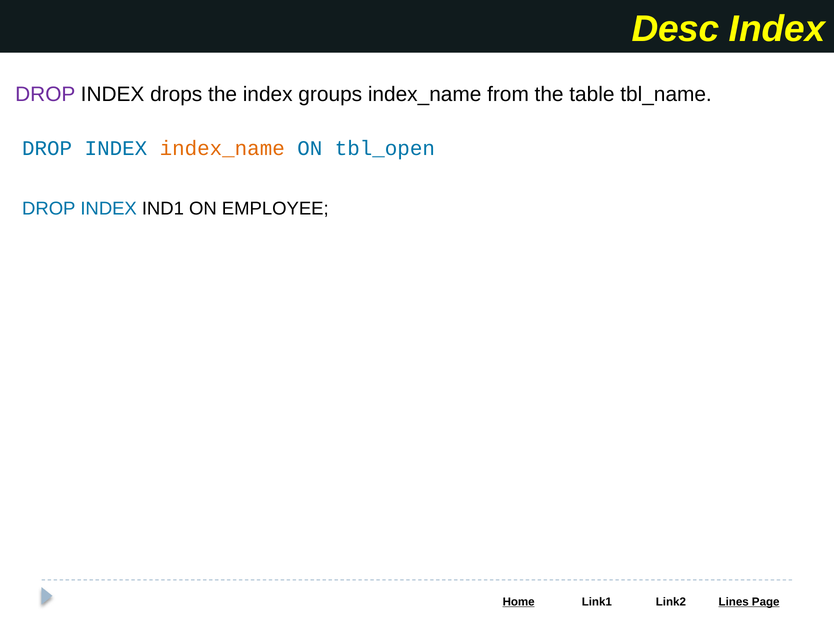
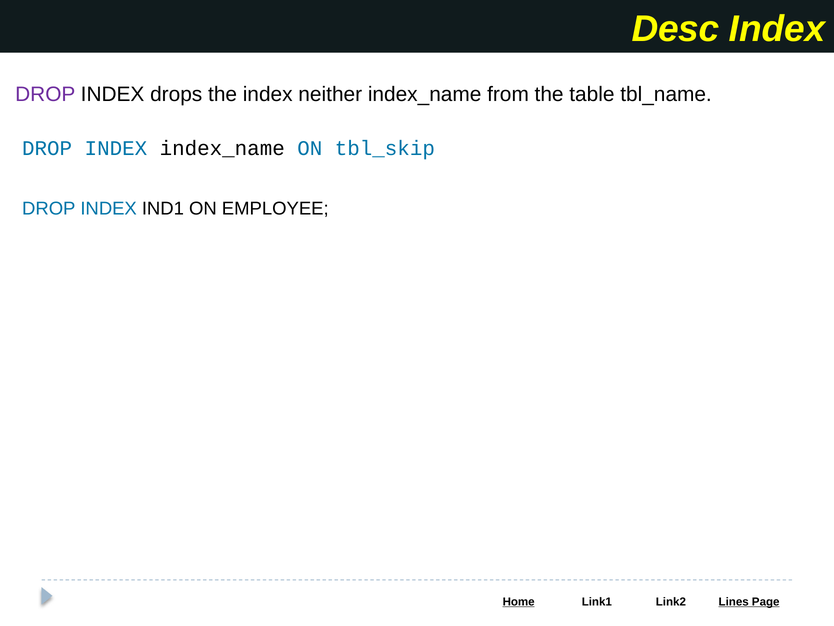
groups: groups -> neither (330, 94)
index_name colour: orange -> black (222, 148)
tbl_open: tbl_open -> tbl_skip (385, 148)
